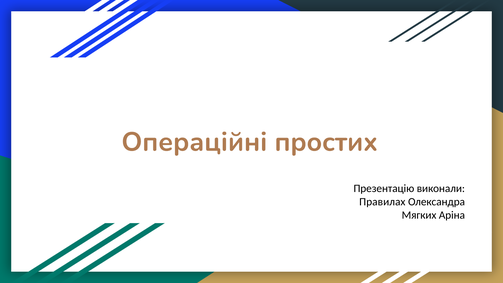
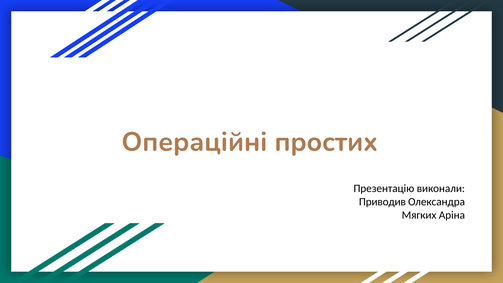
Правилах: Правилах -> Приводив (382, 202)
